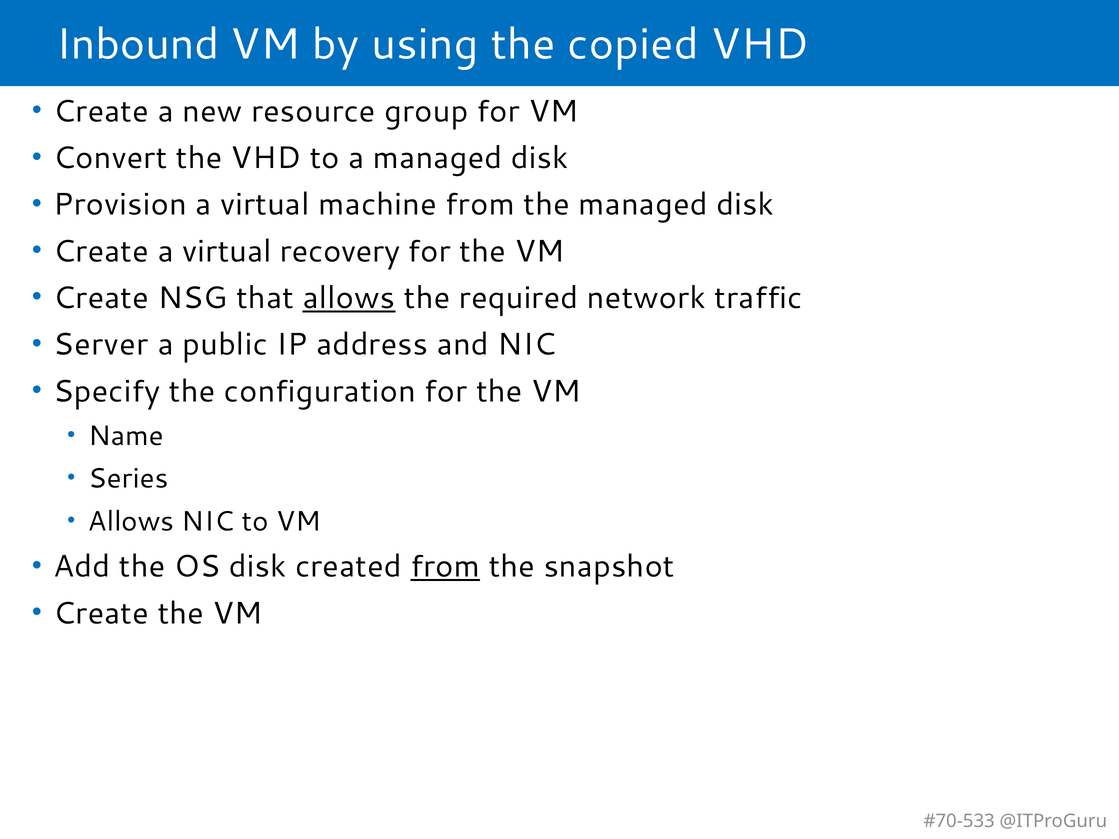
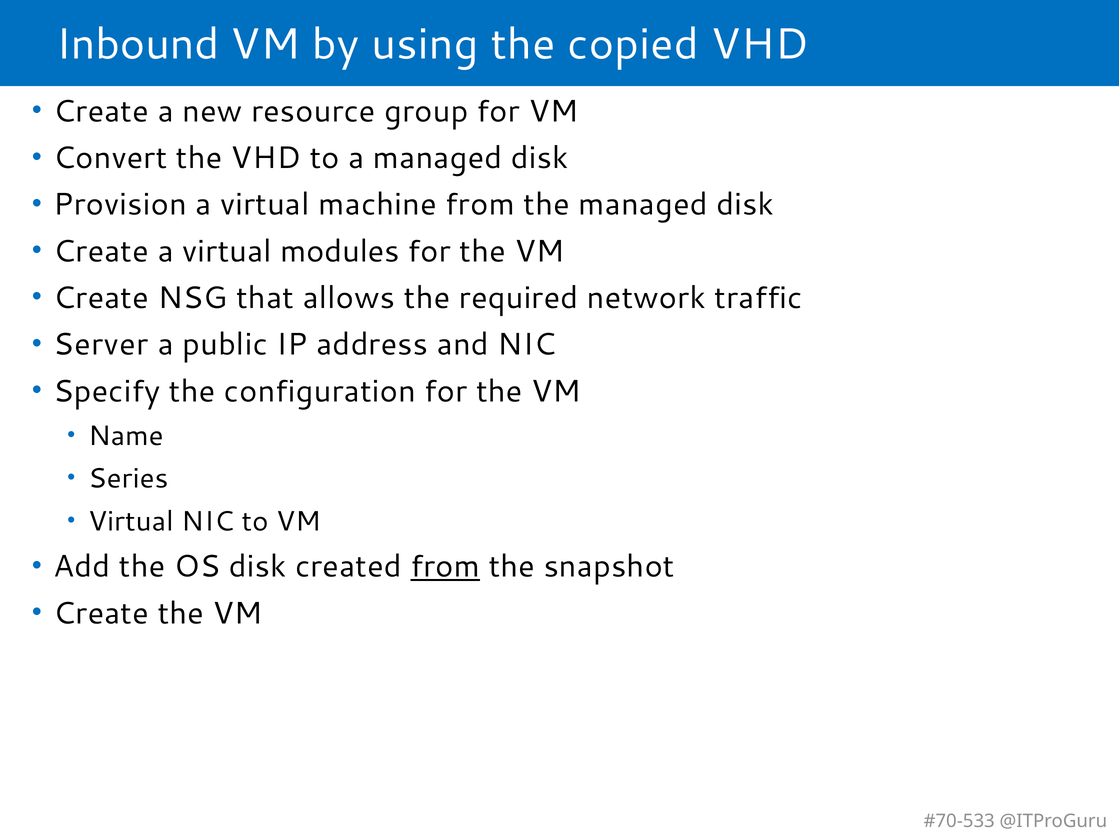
recovery: recovery -> modules (340, 251)
allows underline: present -> none (349, 298)
Allows: Allows -> Virtual (131, 522)
